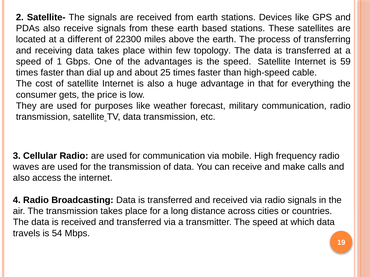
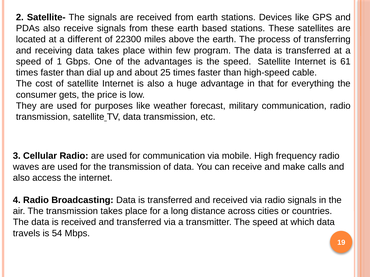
topology: topology -> program (212, 51)
59: 59 -> 61 (345, 62)
